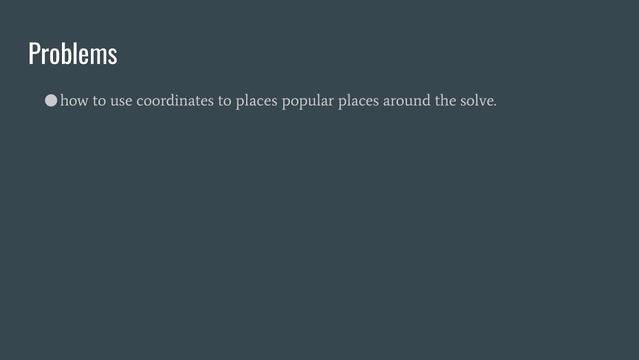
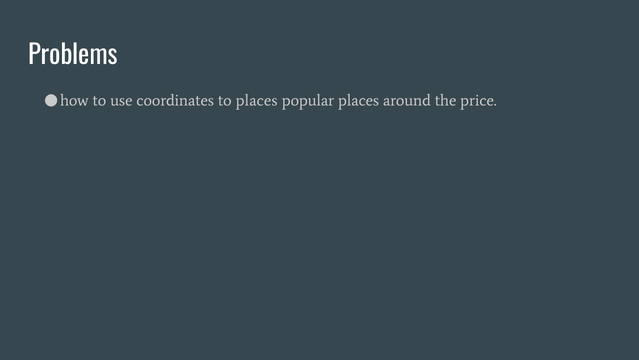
solve: solve -> price (478, 100)
